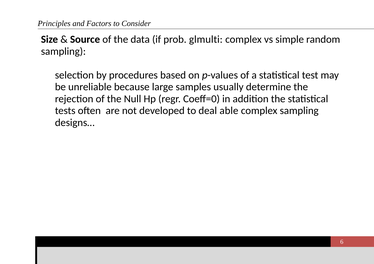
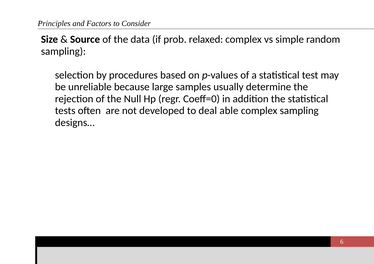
glmulti: glmulti -> relaxed (206, 40)
